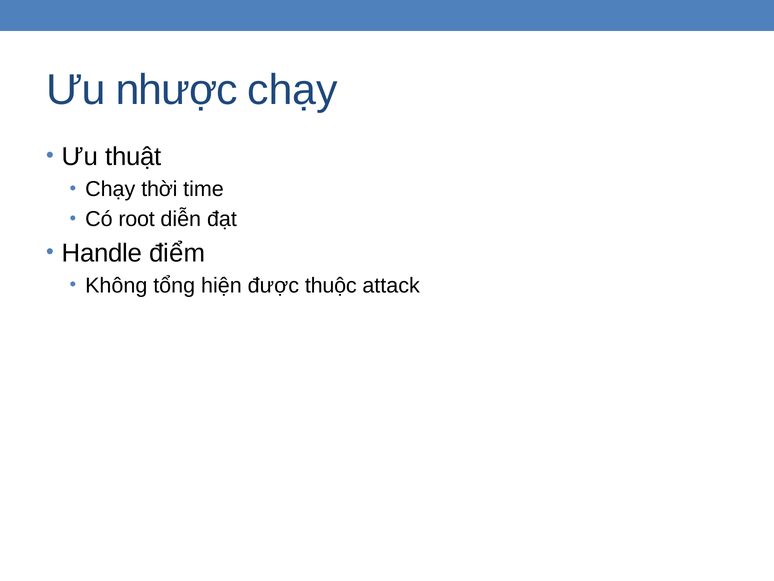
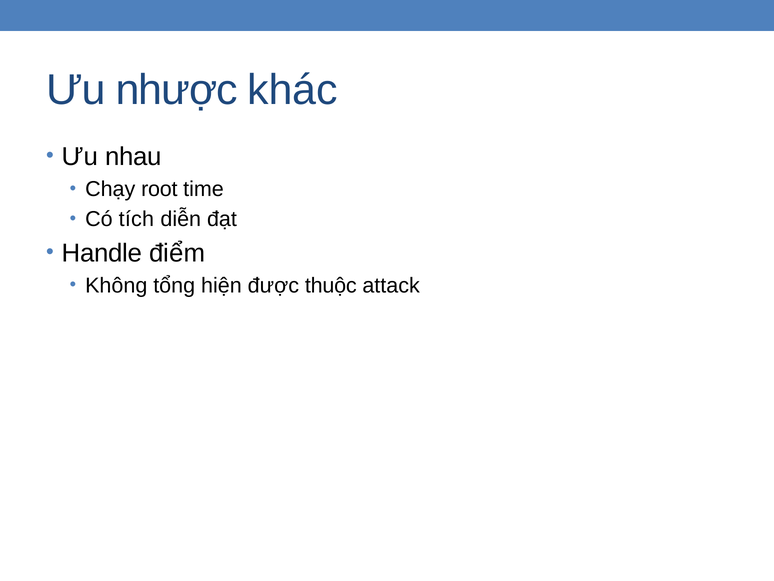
nhược chạy: chạy -> khác (292, 90)
thuật: thuật -> nhau (133, 157)
thời: thời -> root (159, 189)
root: root -> tích (136, 219)
